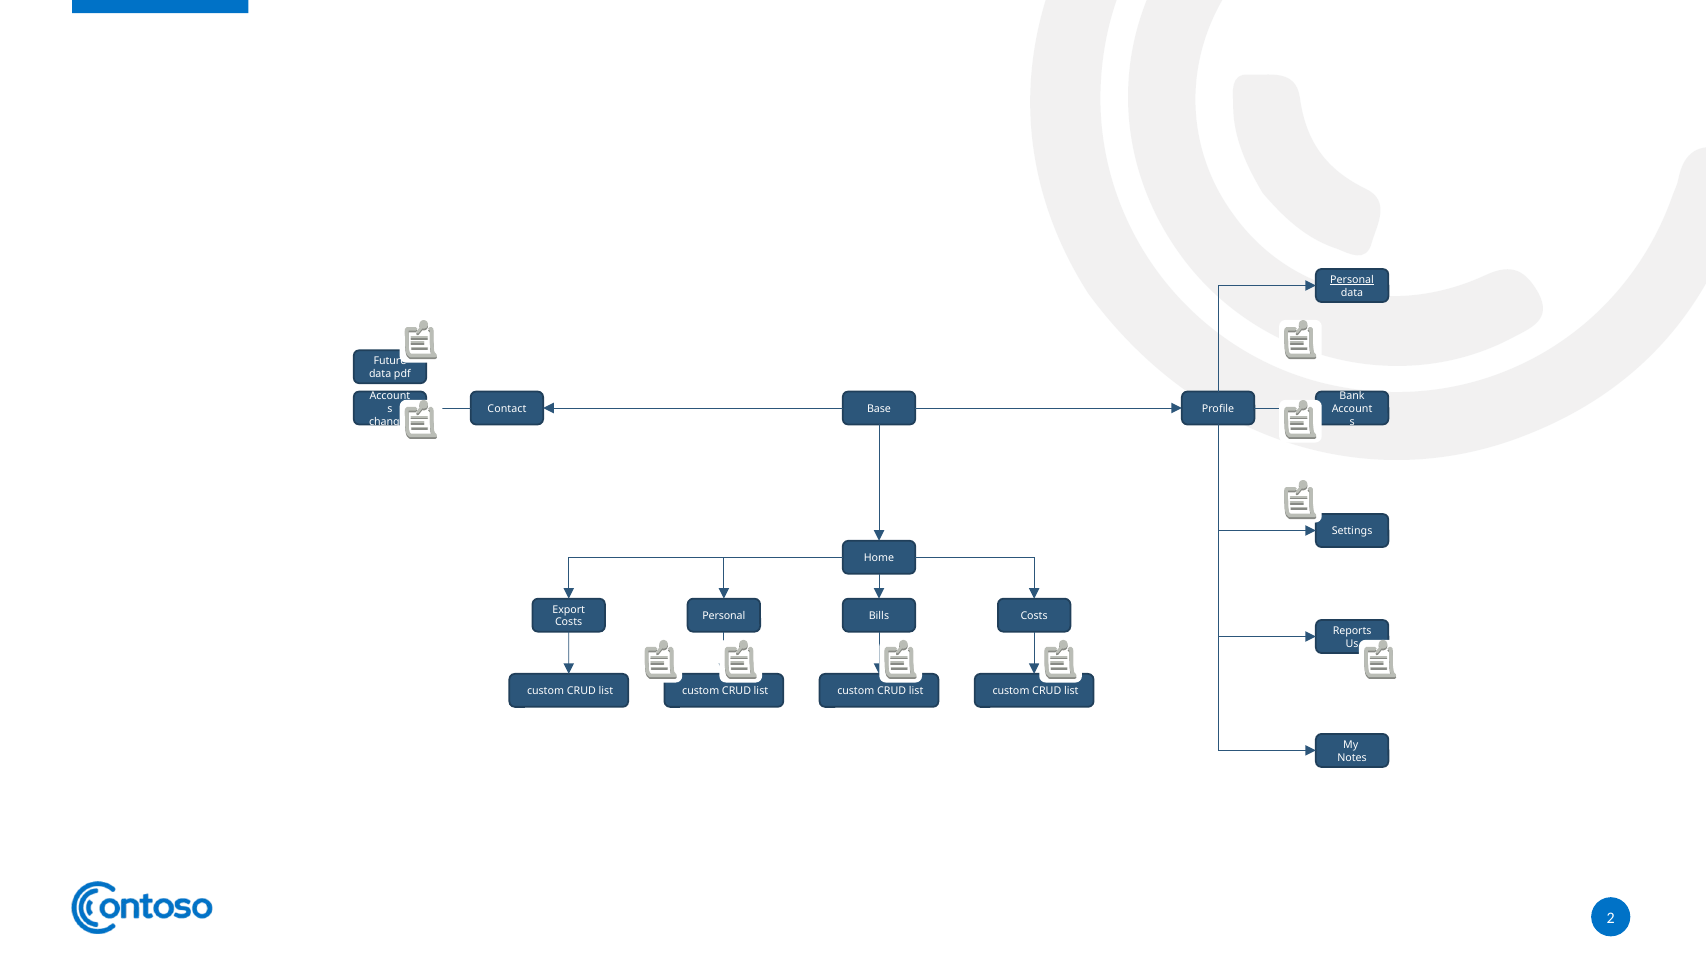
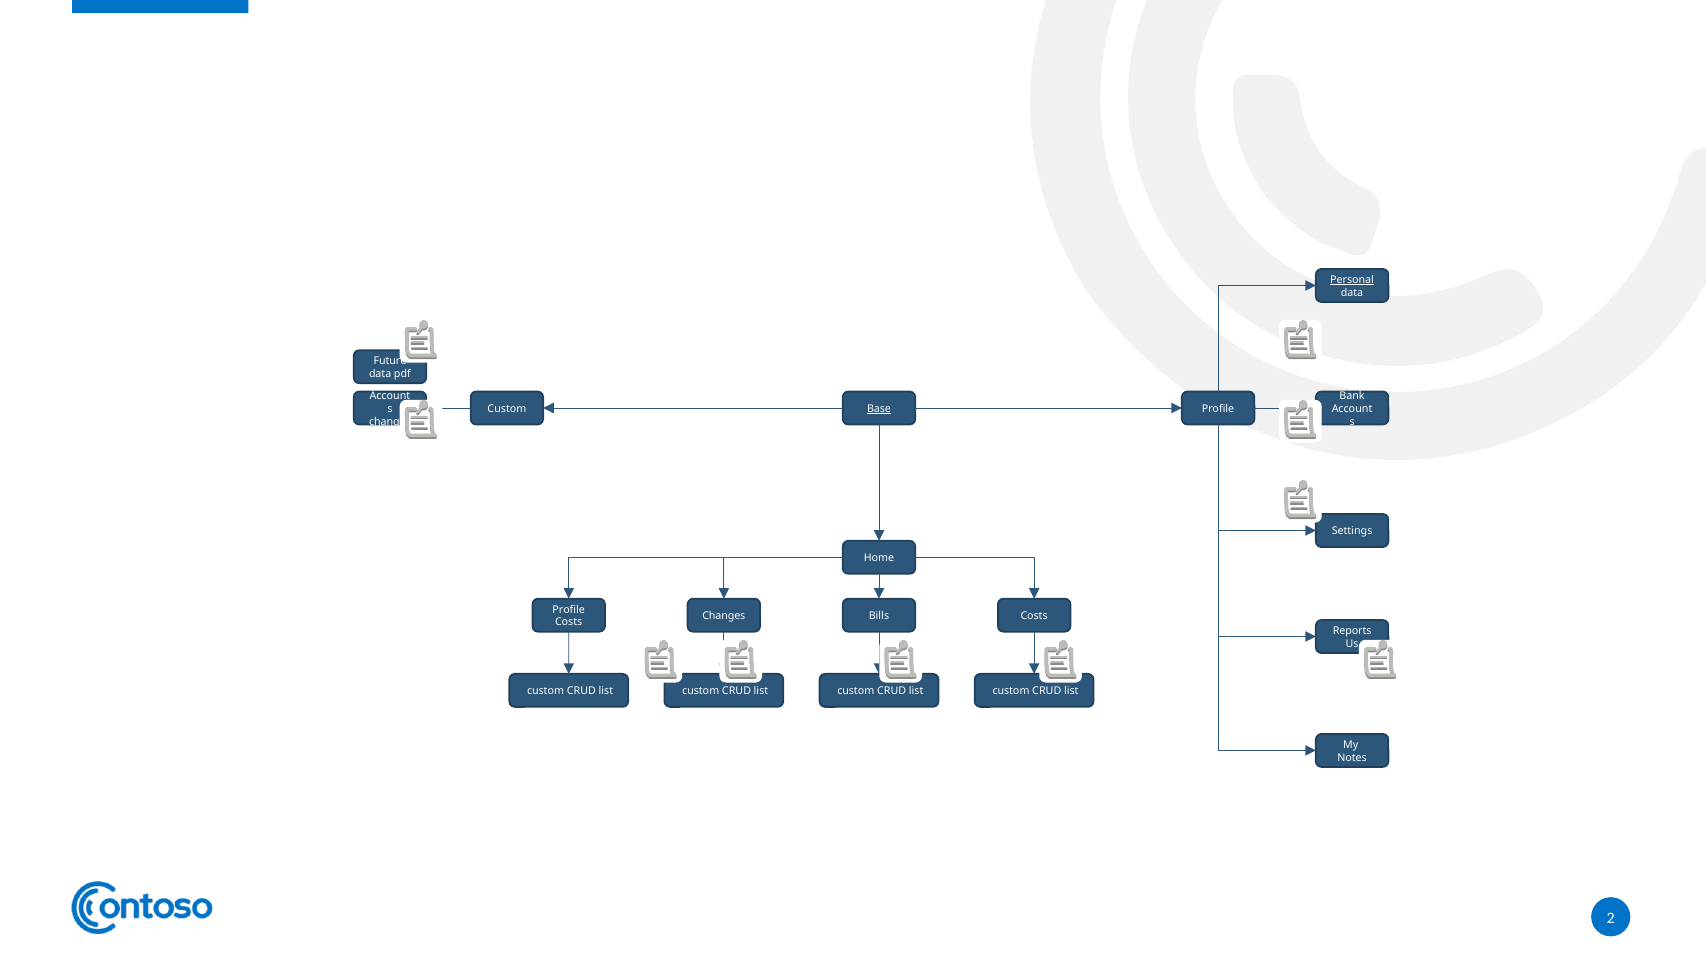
Contact: Contact -> Custom (507, 409)
Base underline: none -> present (879, 409)
Export: Export -> Profile (569, 609)
Personal: Personal -> Changes (724, 616)
